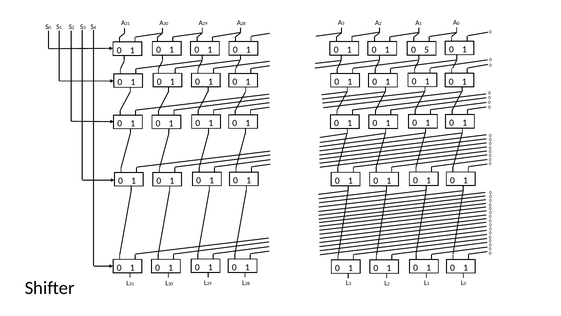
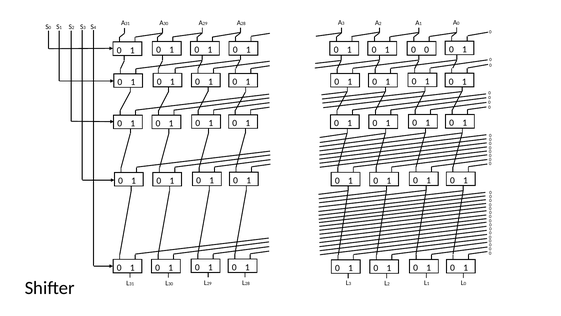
5: 5 -> 0 (427, 50)
